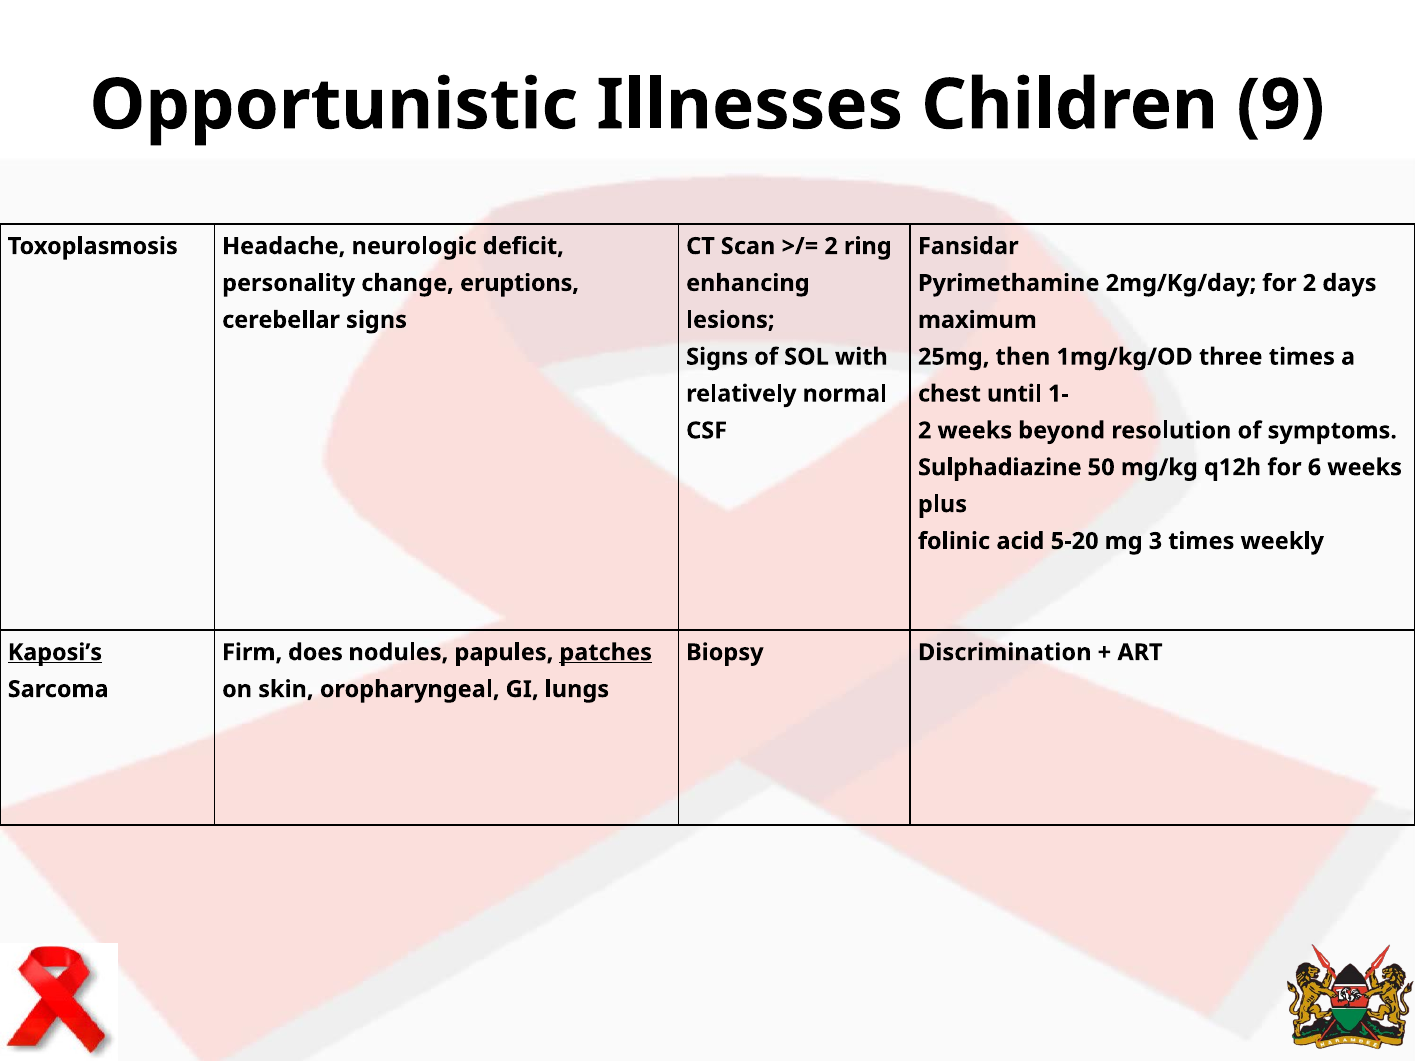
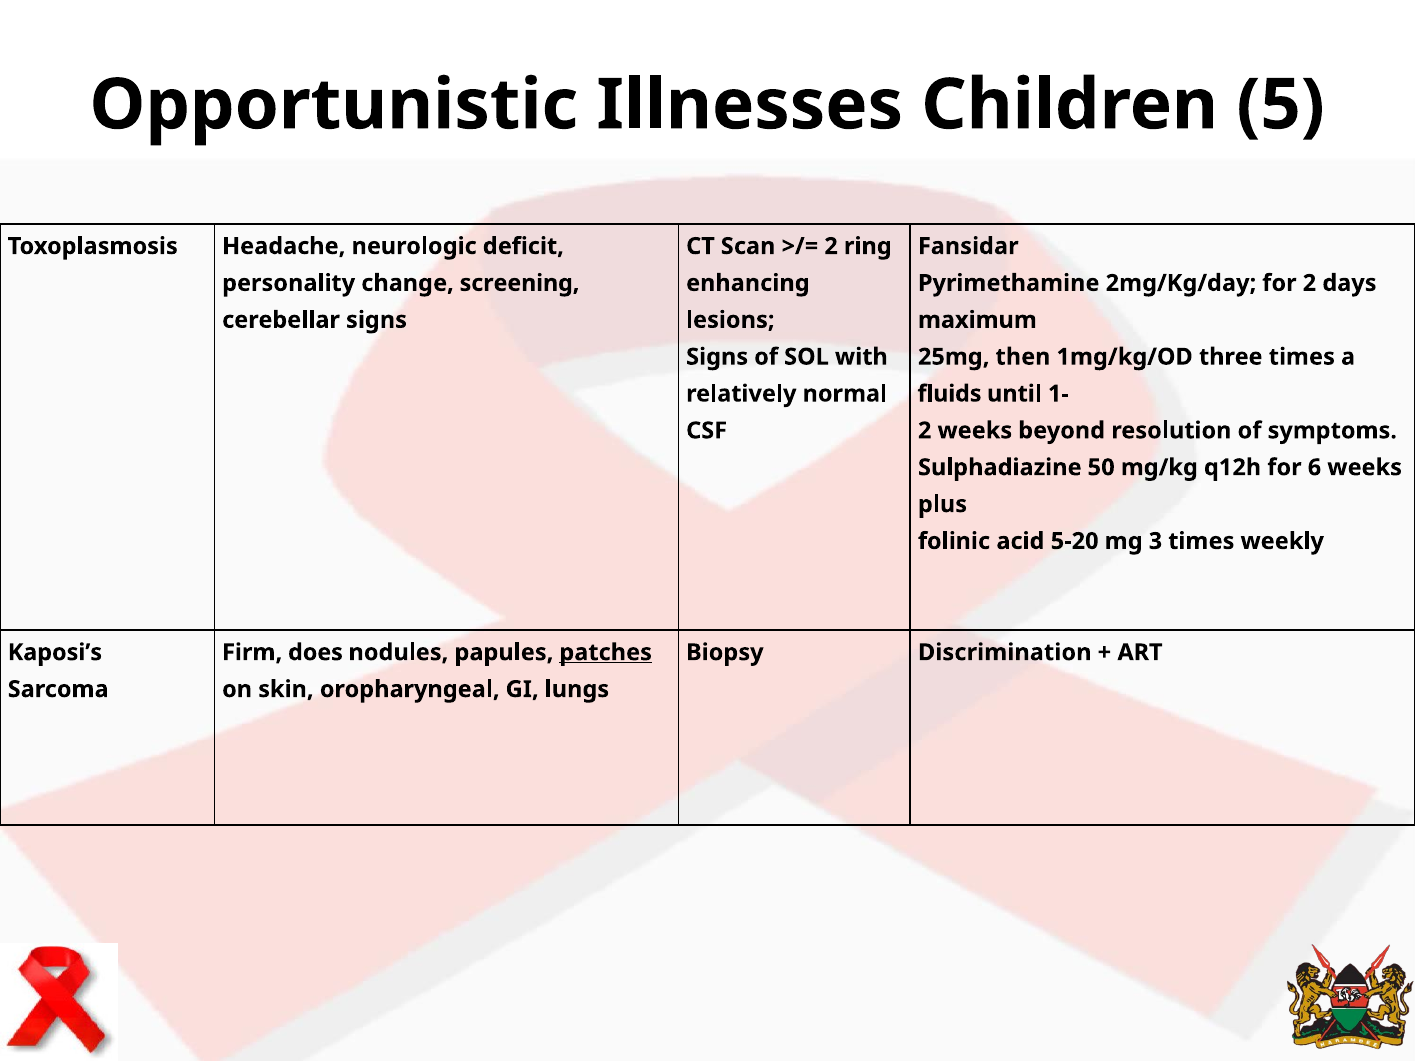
9: 9 -> 5 (1281, 105)
eruptions: eruptions -> screening (519, 283)
chest: chest -> fluids (950, 394)
Kaposi’s underline: present -> none (55, 653)
